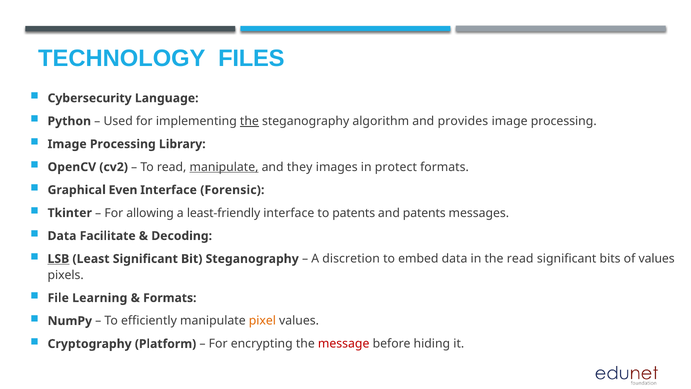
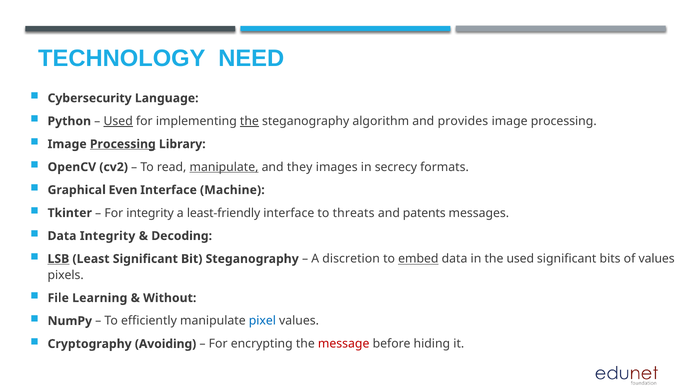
FILES: FILES -> NEED (251, 58)
Used underline: none -> present (118, 121)
Processing underline: none -> present (123, 144)
protect: protect -> secrecy (396, 167)
Forensic: Forensic -> Machine (232, 190)
For allowing: allowing -> integrity (150, 213)
to patents: patents -> threats (354, 213)
Data Facilitate: Facilitate -> Integrity (108, 236)
embed underline: none -> present (418, 259)
the read: read -> used (520, 259)
Formats: Formats -> Without (170, 298)
pixel colour: orange -> blue (262, 321)
Platform: Platform -> Avoiding (166, 344)
